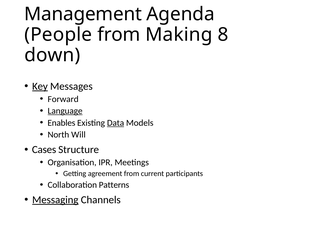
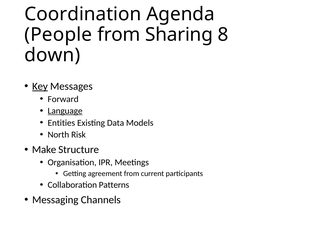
Management: Management -> Coordination (83, 14)
Making: Making -> Sharing (179, 35)
Enables: Enables -> Entities (61, 123)
Data underline: present -> none (116, 123)
Will: Will -> Risk (78, 135)
Cases: Cases -> Make (44, 150)
Messaging underline: present -> none (55, 200)
